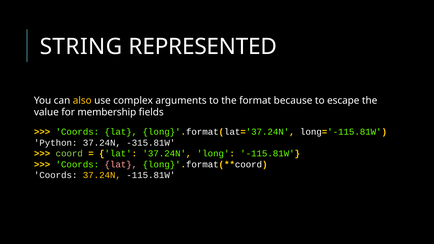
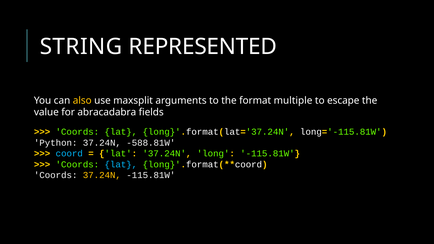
complex: complex -> maxsplit (133, 100)
because: because -> multiple (293, 100)
membership: membership -> abracadabra (107, 112)
-315.81W: -315.81W -> -588.81W (151, 143)
coord colour: light green -> light blue (69, 154)
lat colour: pink -> light blue (121, 165)
